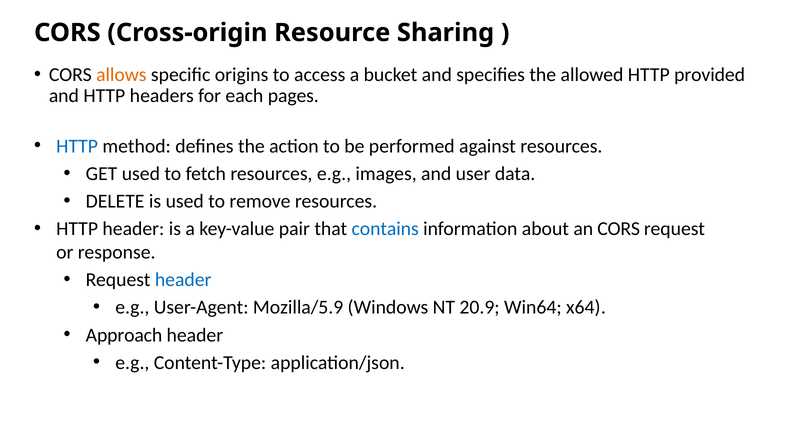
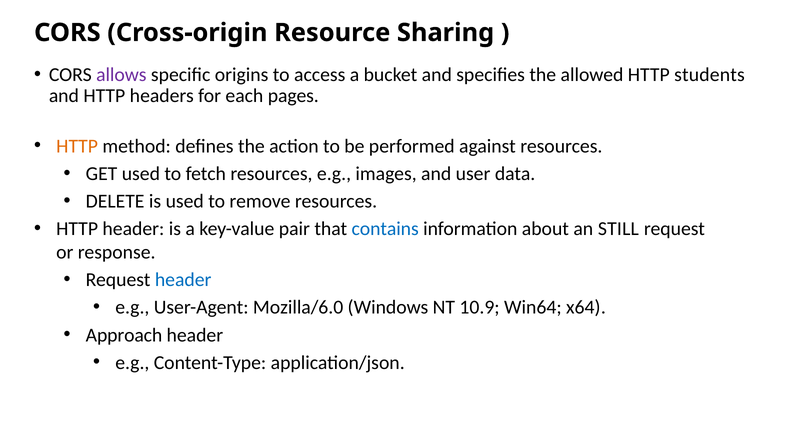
allows colour: orange -> purple (121, 75)
provided: provided -> students (709, 75)
HTTP colour: blue -> orange (77, 146)
an CORS: CORS -> STILL (618, 229)
Mozilla/5.9: Mozilla/5.9 -> Mozilla/6.0 (298, 308)
20.9: 20.9 -> 10.9 (480, 308)
